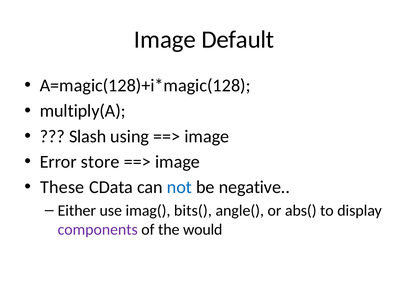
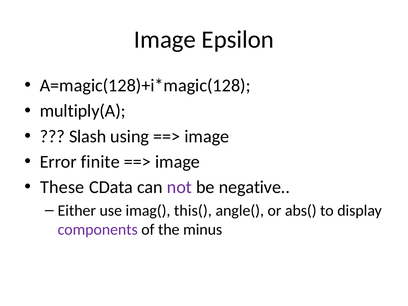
Default: Default -> Epsilon (238, 39)
store: store -> finite (100, 162)
not colour: blue -> purple (179, 187)
bits(: bits( -> this( (193, 211)
would: would -> minus (203, 230)
